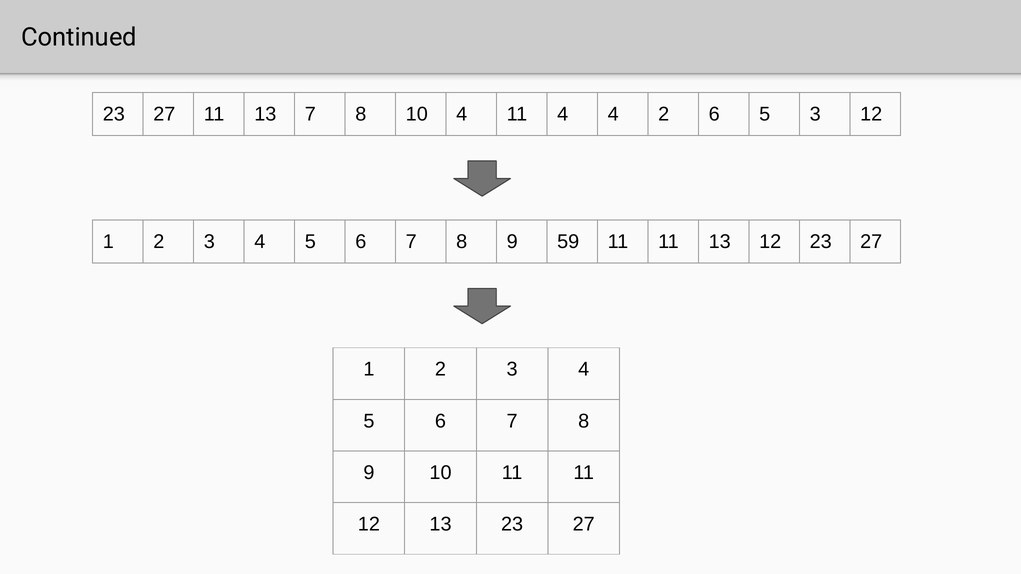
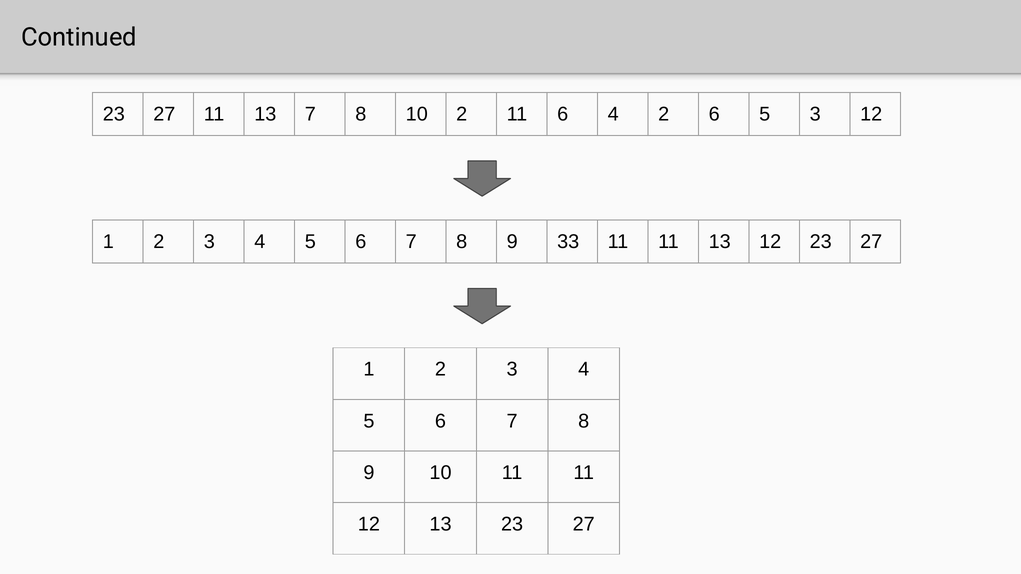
10 4: 4 -> 2 (462, 114)
11 4: 4 -> 6 (563, 114)
59: 59 -> 33 (568, 242)
